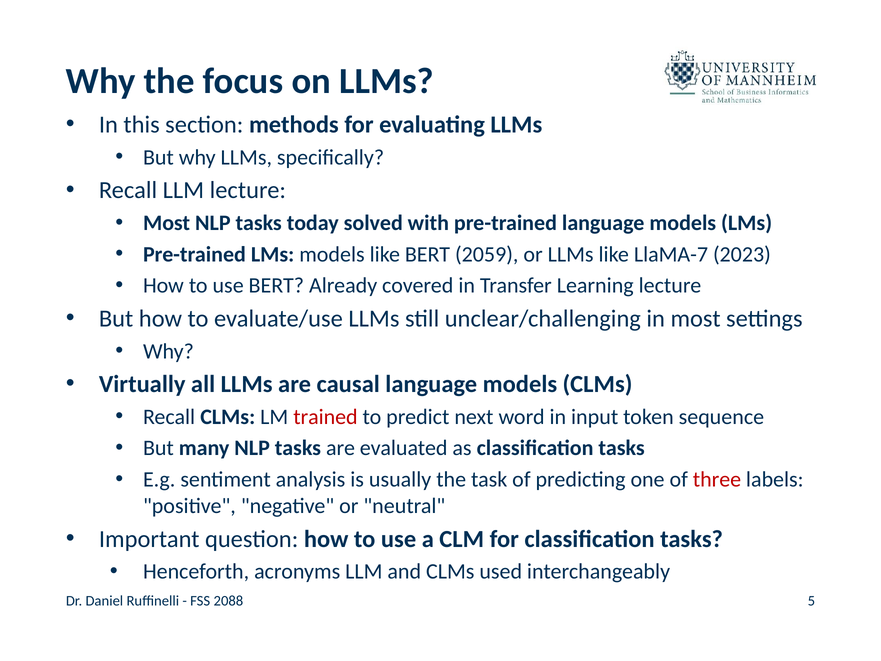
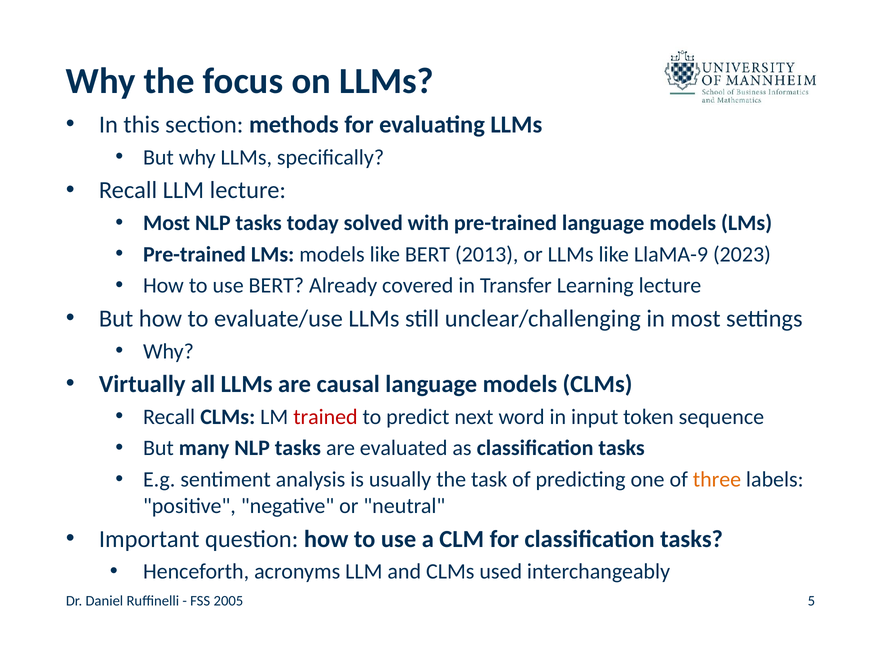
2059: 2059 -> 2013 (487, 254)
LlaMA-7: LlaMA-7 -> LlaMA-9 (671, 254)
three colour: red -> orange (717, 479)
2088: 2088 -> 2005 (228, 601)
